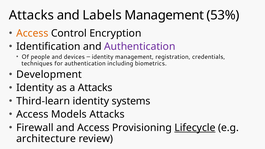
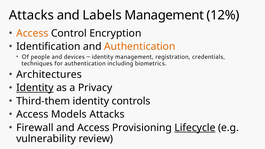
53%: 53% -> 12% (223, 15)
Authentication colour: purple -> orange (140, 47)
Development: Development -> Architectures (49, 75)
Identity underline: none -> present (35, 88)
a Attacks: Attacks -> Privacy (95, 88)
Third-learn: Third-learn -> Third-them (43, 101)
systems: systems -> controls (131, 101)
architecture: architecture -> vulnerability (46, 139)
